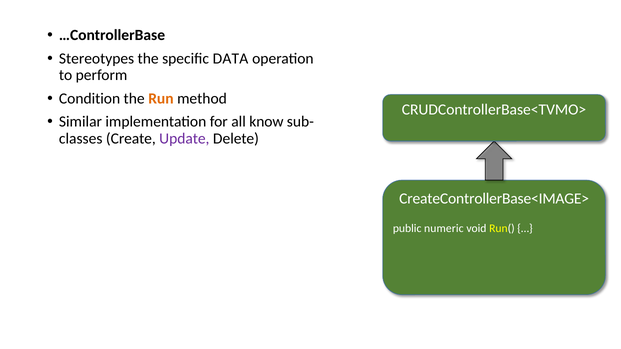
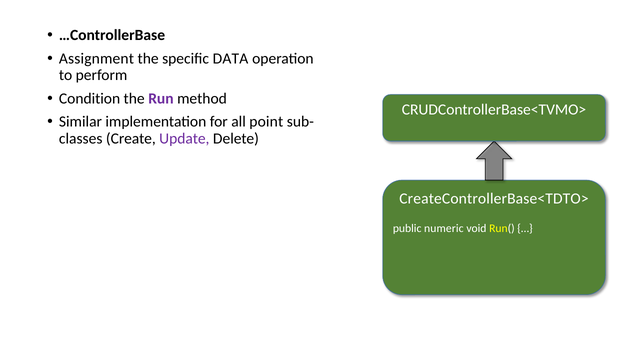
Stereotypes: Stereotypes -> Assignment (96, 59)
Run colour: orange -> purple (161, 99)
know: know -> point (266, 122)
CreateControllerBase<IMAGE>: CreateControllerBase<IMAGE> -> CreateControllerBase<TDTO> (494, 199)
